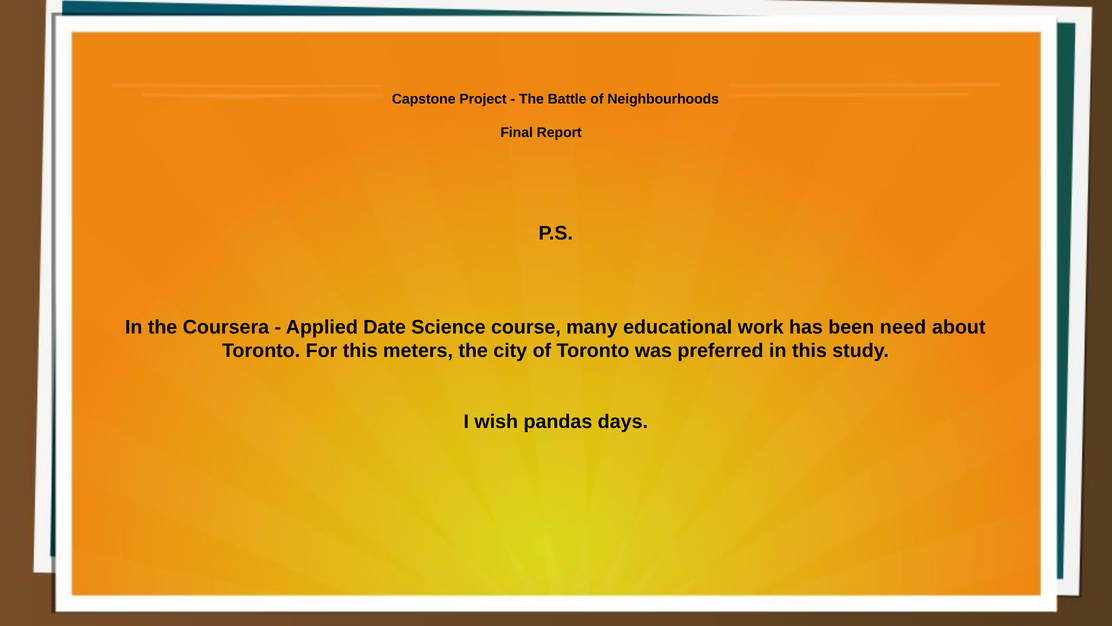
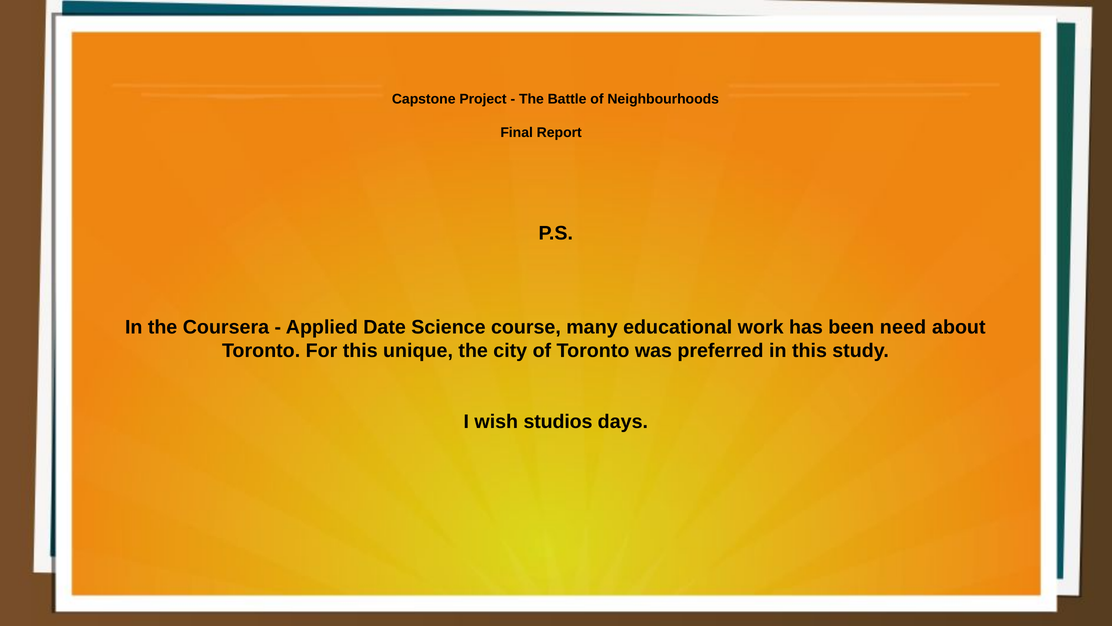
meters: meters -> unique (418, 351)
pandas: pandas -> studios (558, 421)
